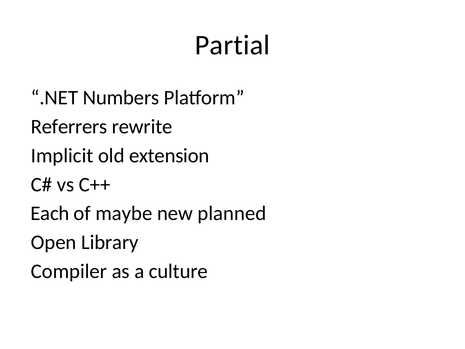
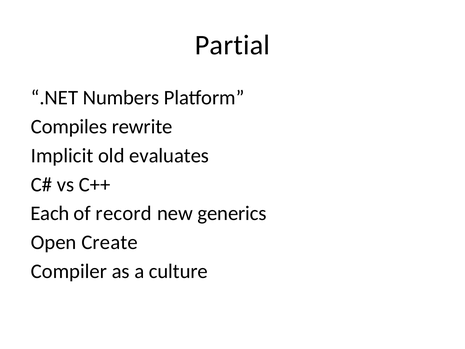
Referrers: Referrers -> Compiles (69, 126)
extension: extension -> evaluates (169, 155)
maybe: maybe -> record (124, 213)
planned: planned -> generics (232, 213)
Library: Library -> Create (110, 242)
